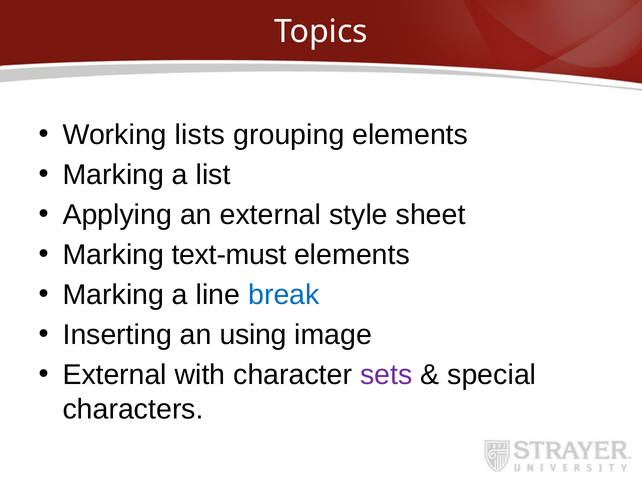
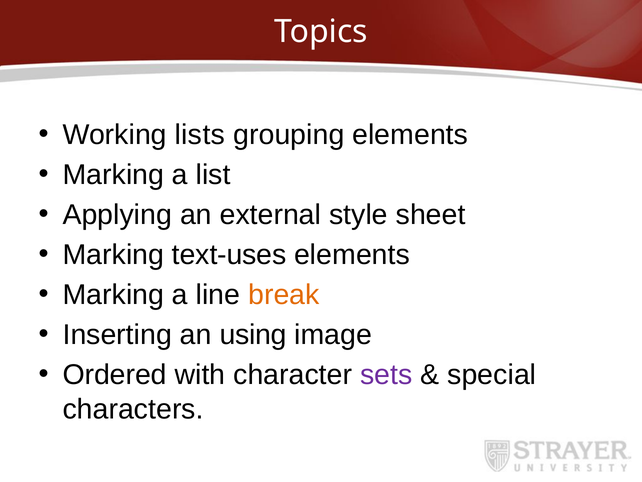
text-must: text-must -> text-uses (229, 255)
break colour: blue -> orange (284, 295)
External: External -> Ordered (115, 375)
